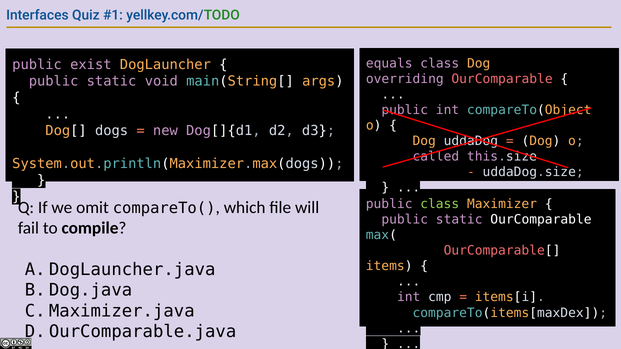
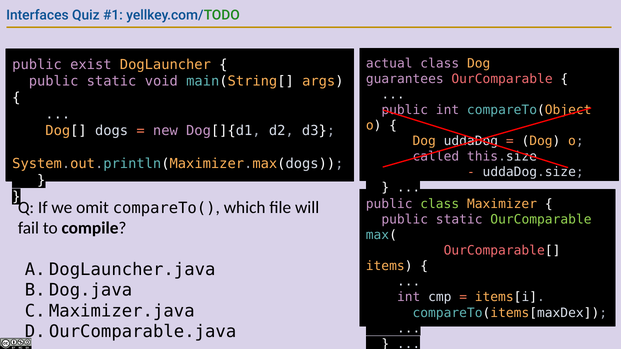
equals: equals -> actual (389, 63)
overriding: overriding -> guarantees (405, 79)
OurComparable colour: white -> light green (541, 220)
